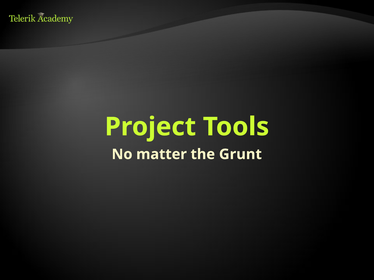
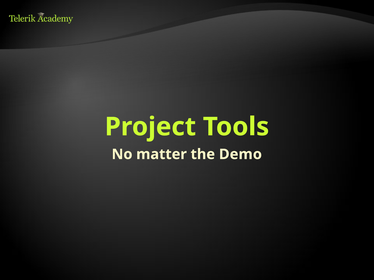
Grunt: Grunt -> Demo (240, 155)
